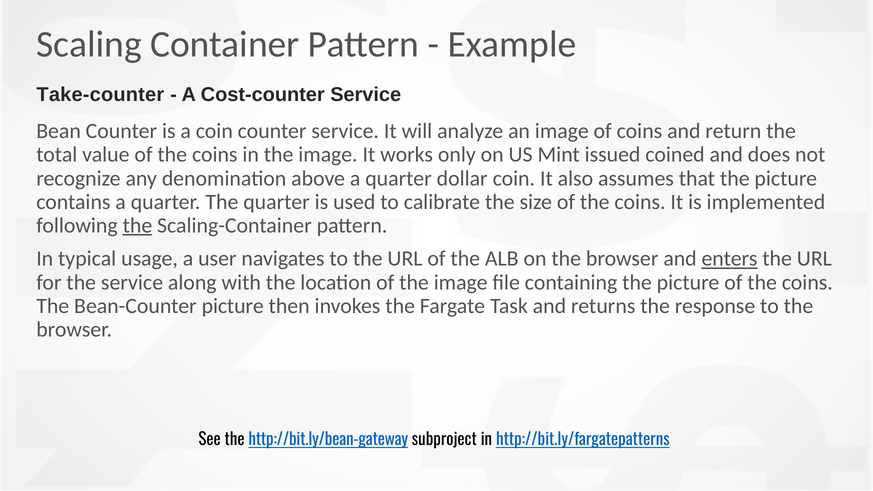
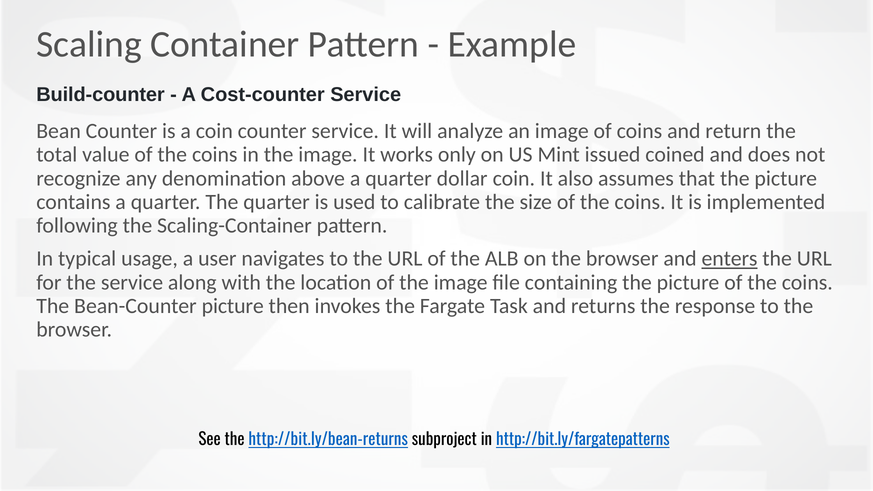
Take-counter: Take-counter -> Build-counter (100, 94)
the underline: present -> none (137, 226)
http://bit.ly/bean-gateway: http://bit.ly/bean-gateway -> http://bit.ly/bean-returns (328, 440)
